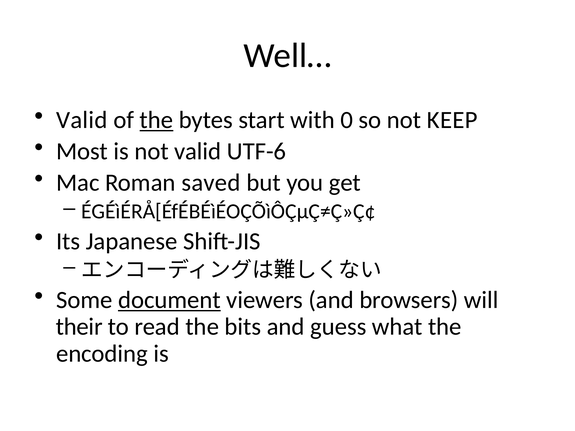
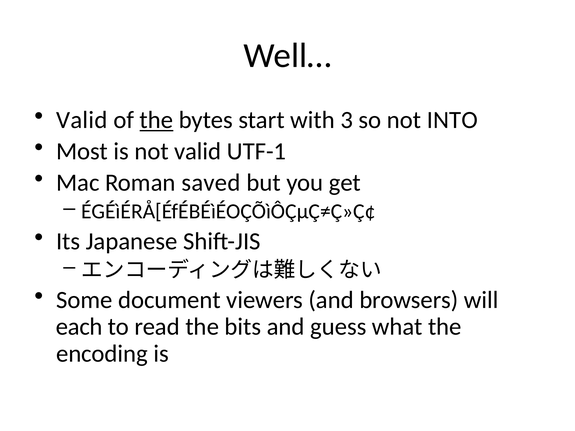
0: 0 -> 3 (347, 120)
KEEP: KEEP -> INTO (452, 120)
UTF-6: UTF-6 -> UTF-1 (256, 151)
document underline: present -> none (169, 300)
their: their -> each (79, 327)
